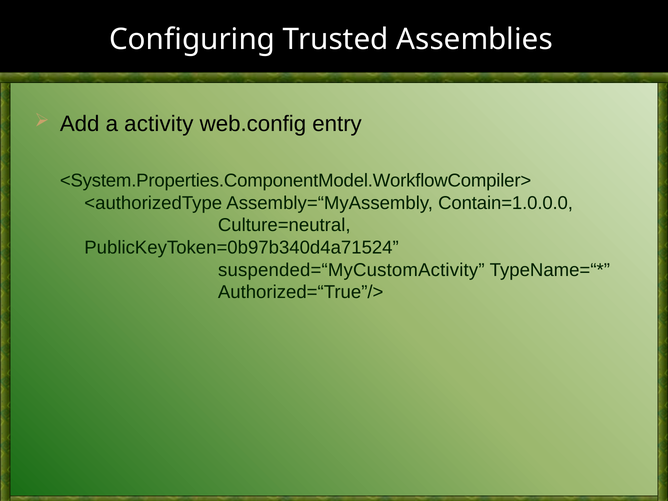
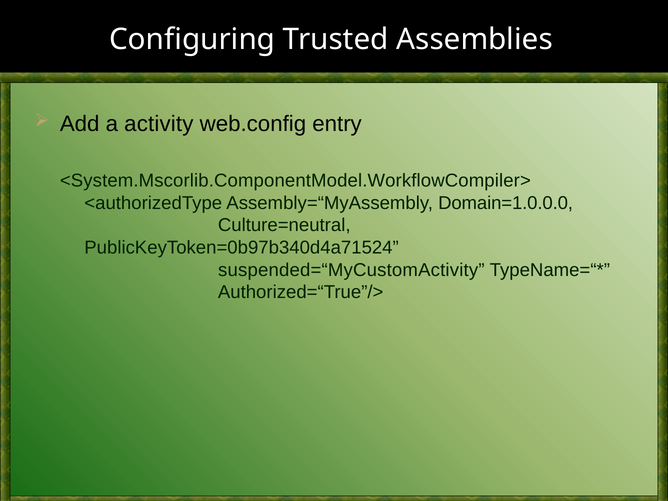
<System.Properties.ComponentModel.WorkflowCompiler>: <System.Properties.ComponentModel.WorkflowCompiler> -> <System.Mscorlib.ComponentModel.WorkflowCompiler> (295, 181)
Contain=1.0.0.0: Contain=1.0.0.0 -> Domain=1.0.0.0 (506, 203)
